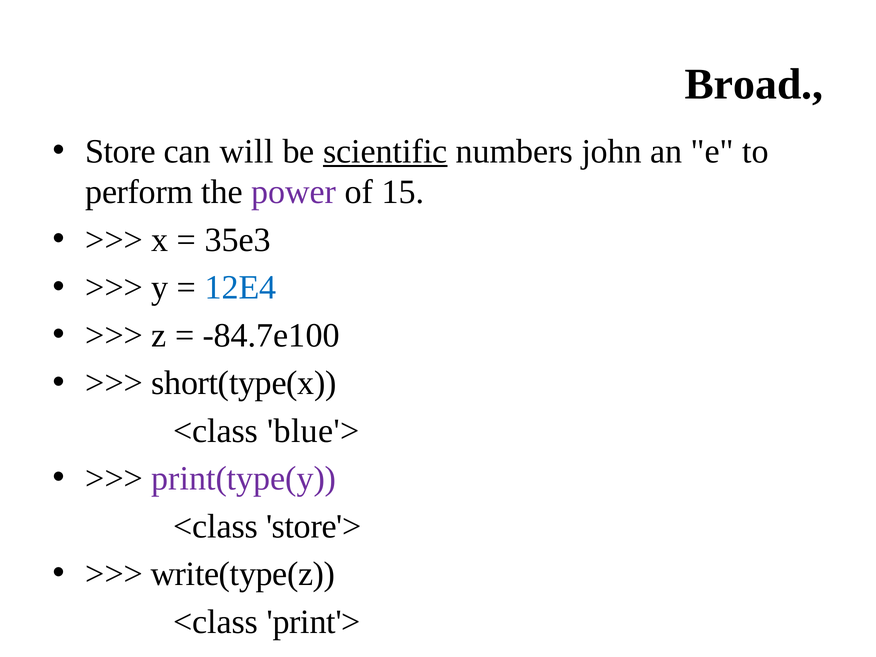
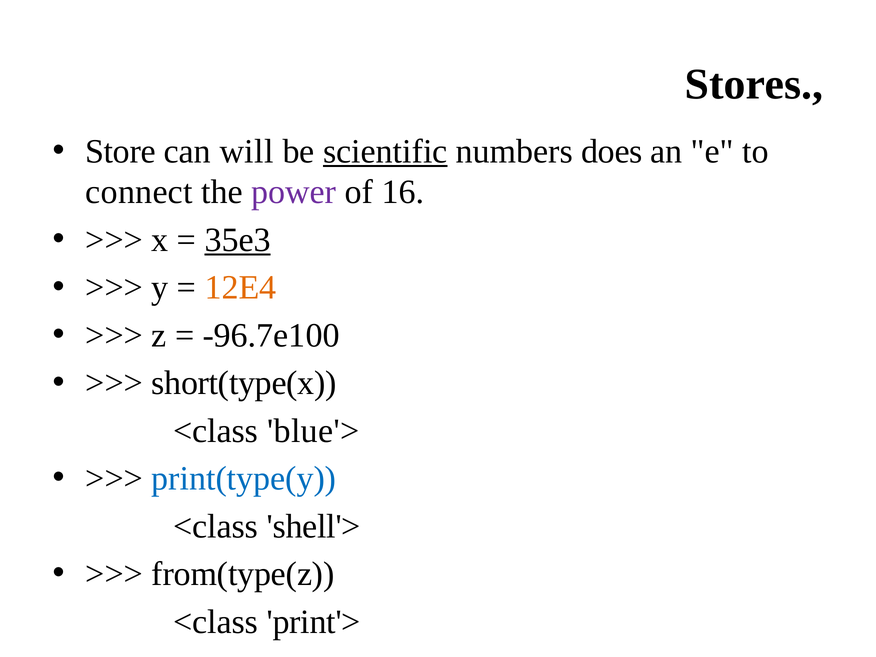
Broad: Broad -> Stores (754, 84)
john: john -> does (612, 151)
perform: perform -> connect (139, 192)
15: 15 -> 16 (403, 192)
35e3 underline: none -> present (238, 240)
12E4 colour: blue -> orange (240, 288)
-84.7e100: -84.7e100 -> -96.7e100 (271, 335)
print(type(y colour: purple -> blue (244, 479)
store'>: store'> -> shell'> (314, 526)
write(type(z: write(type(z -> from(type(z (243, 574)
